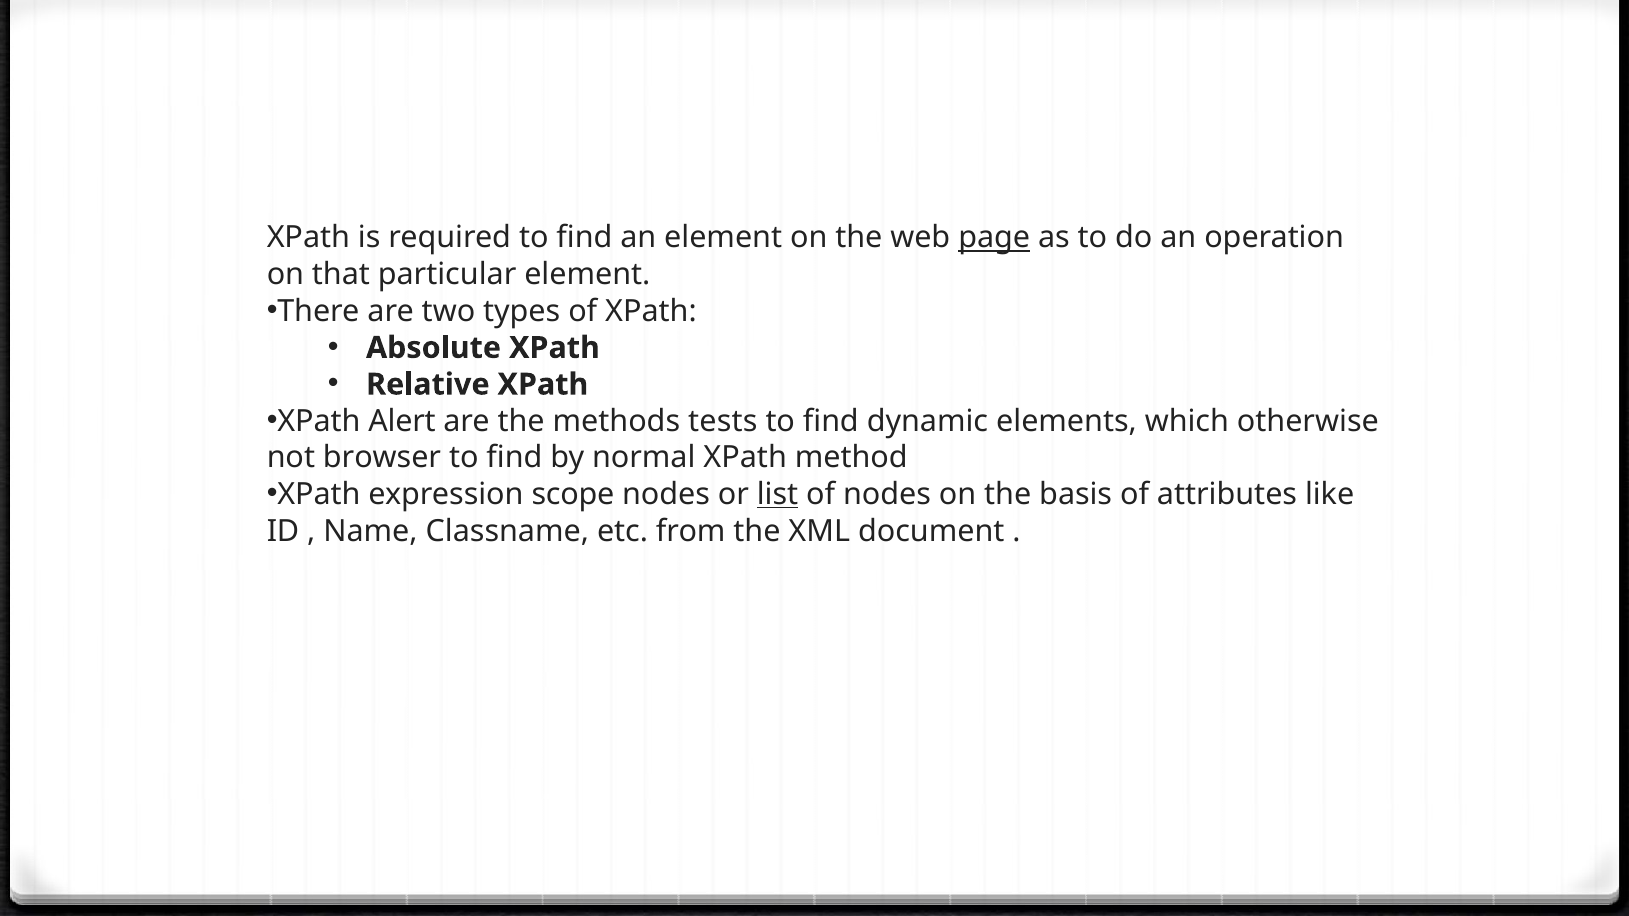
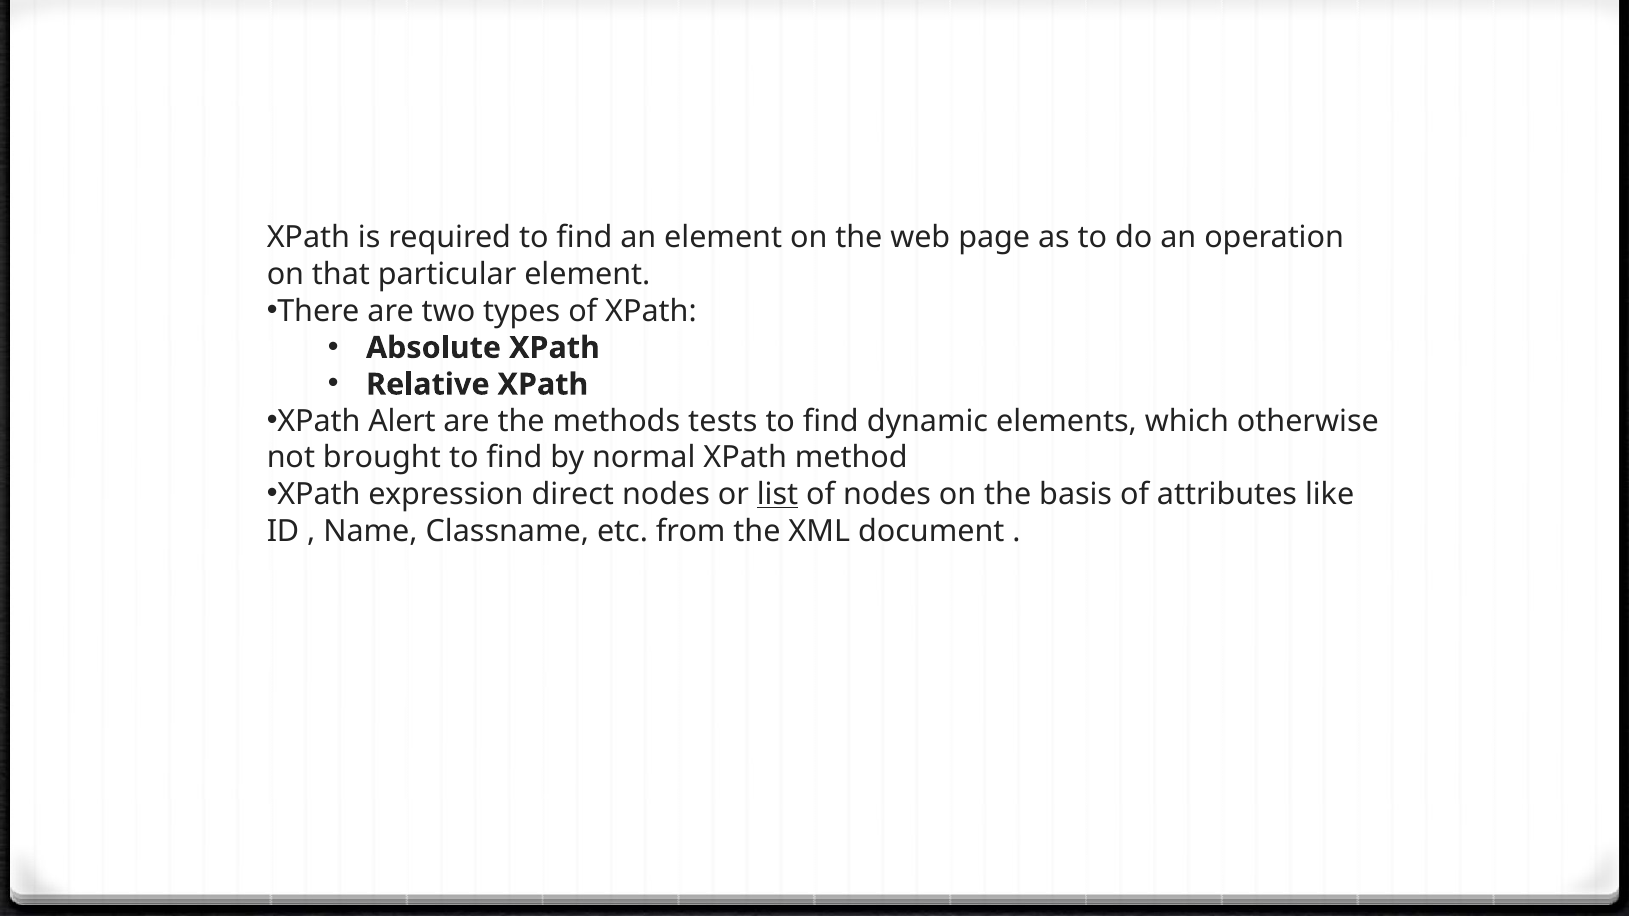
page underline: present -> none (994, 238)
browser: browser -> brought (382, 458)
scope: scope -> direct (573, 495)
